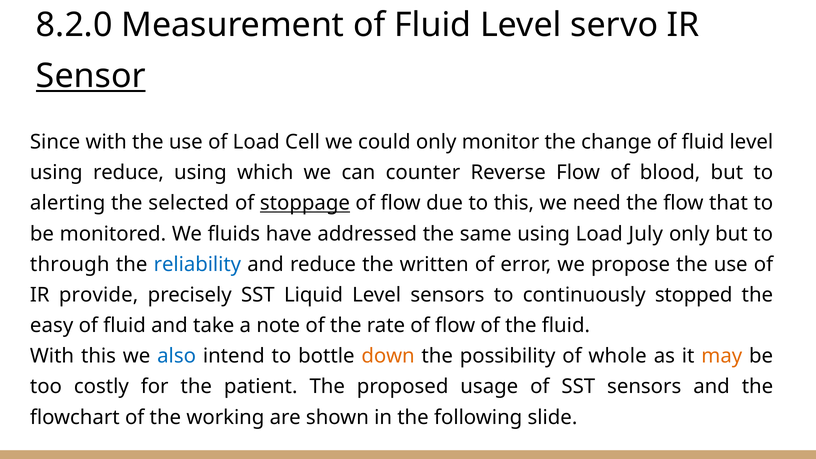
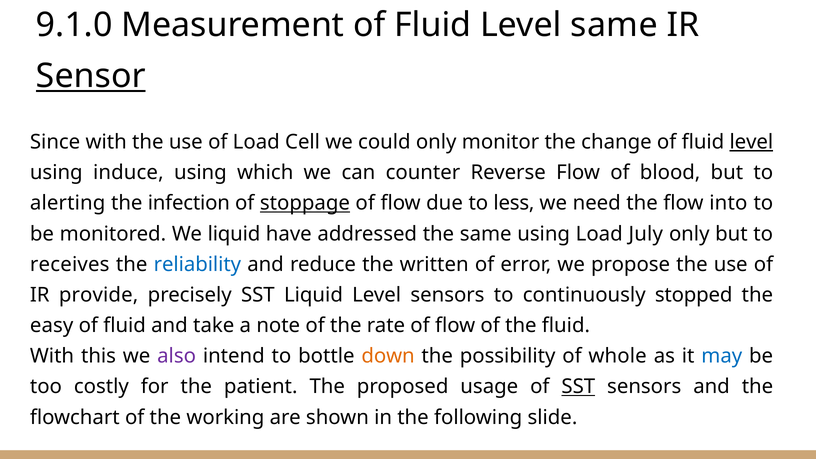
8.2.0: 8.2.0 -> 9.1.0 (74, 25)
Level servo: servo -> same (614, 25)
level underline: none -> present (751, 142)
using reduce: reduce -> induce (128, 173)
selected: selected -> infection (189, 203)
to this: this -> less (514, 203)
that: that -> into (728, 203)
We fluids: fluids -> liquid (234, 234)
through: through -> receives (70, 264)
also colour: blue -> purple (177, 356)
may colour: orange -> blue (722, 356)
SST underline: none -> present (578, 387)
